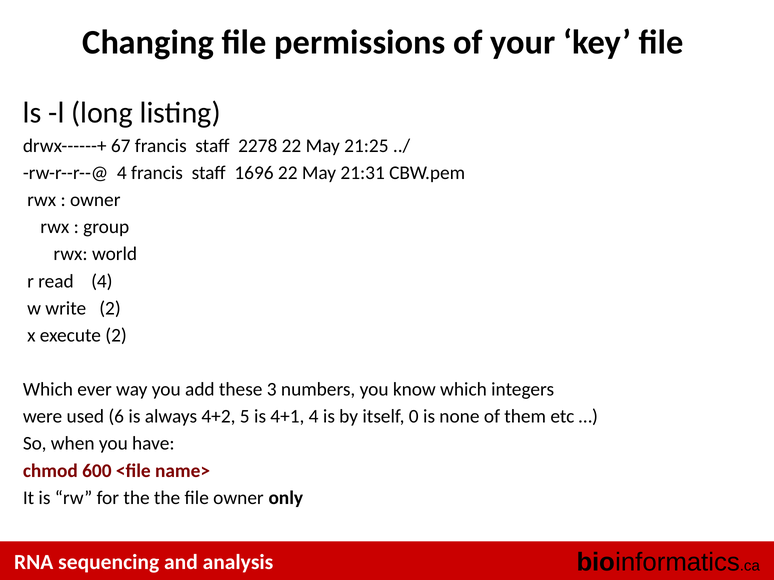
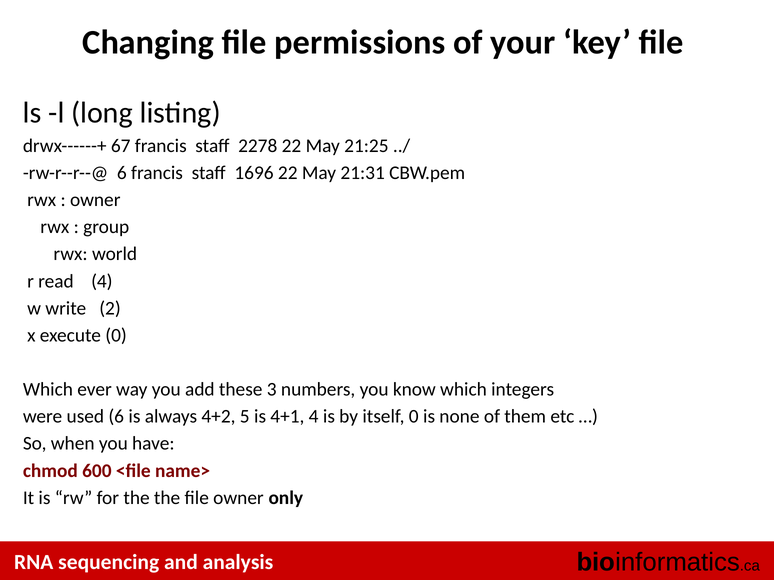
rw-r--r--@ 4: 4 -> 6 (122, 173)
execute 2: 2 -> 0 (116, 336)
